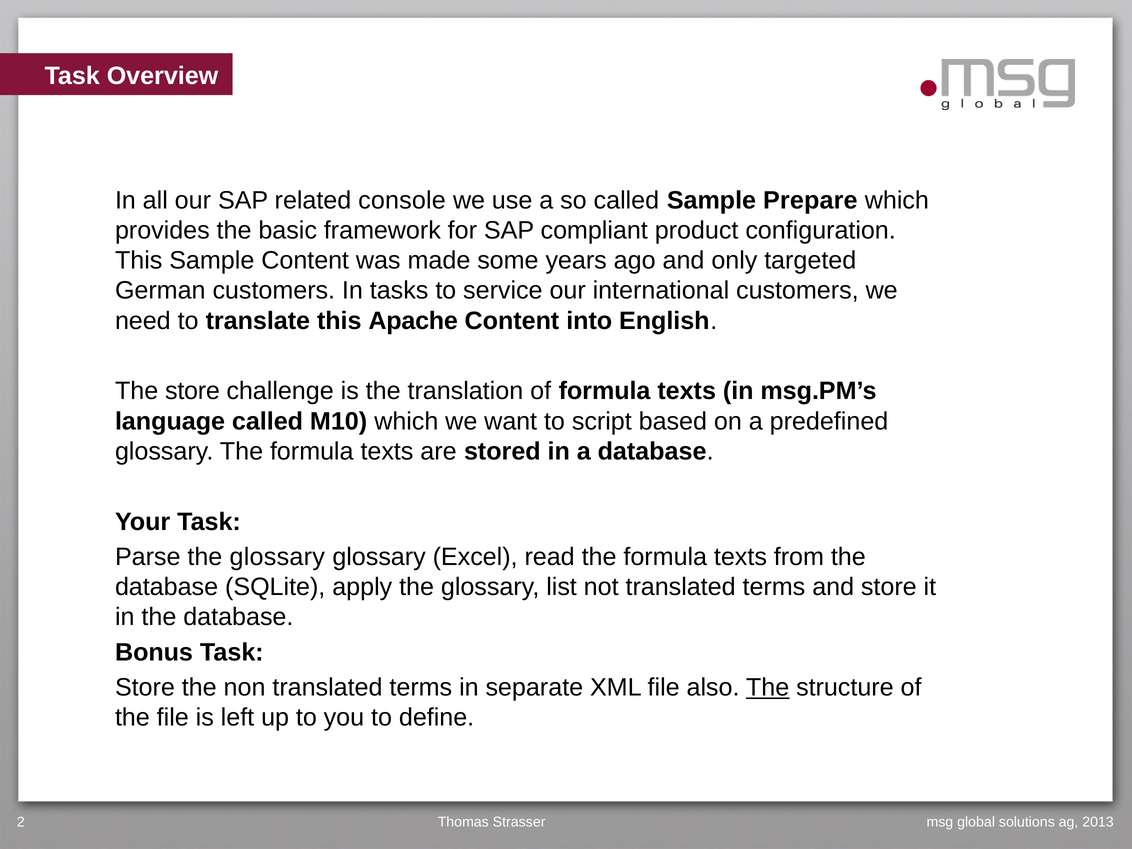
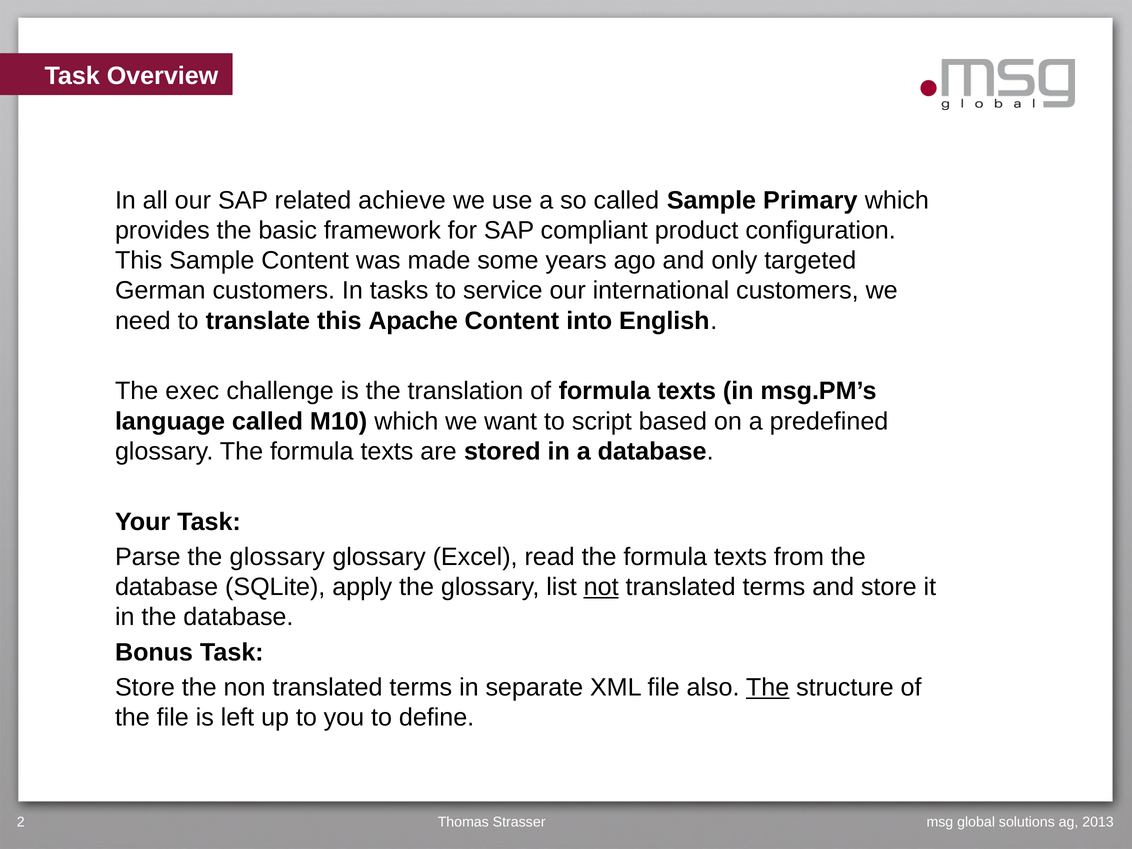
console: console -> achieve (402, 200)
Prepare: Prepare -> Primary (810, 200)
The store: store -> exec (192, 391)
not underline: none -> present (601, 587)
